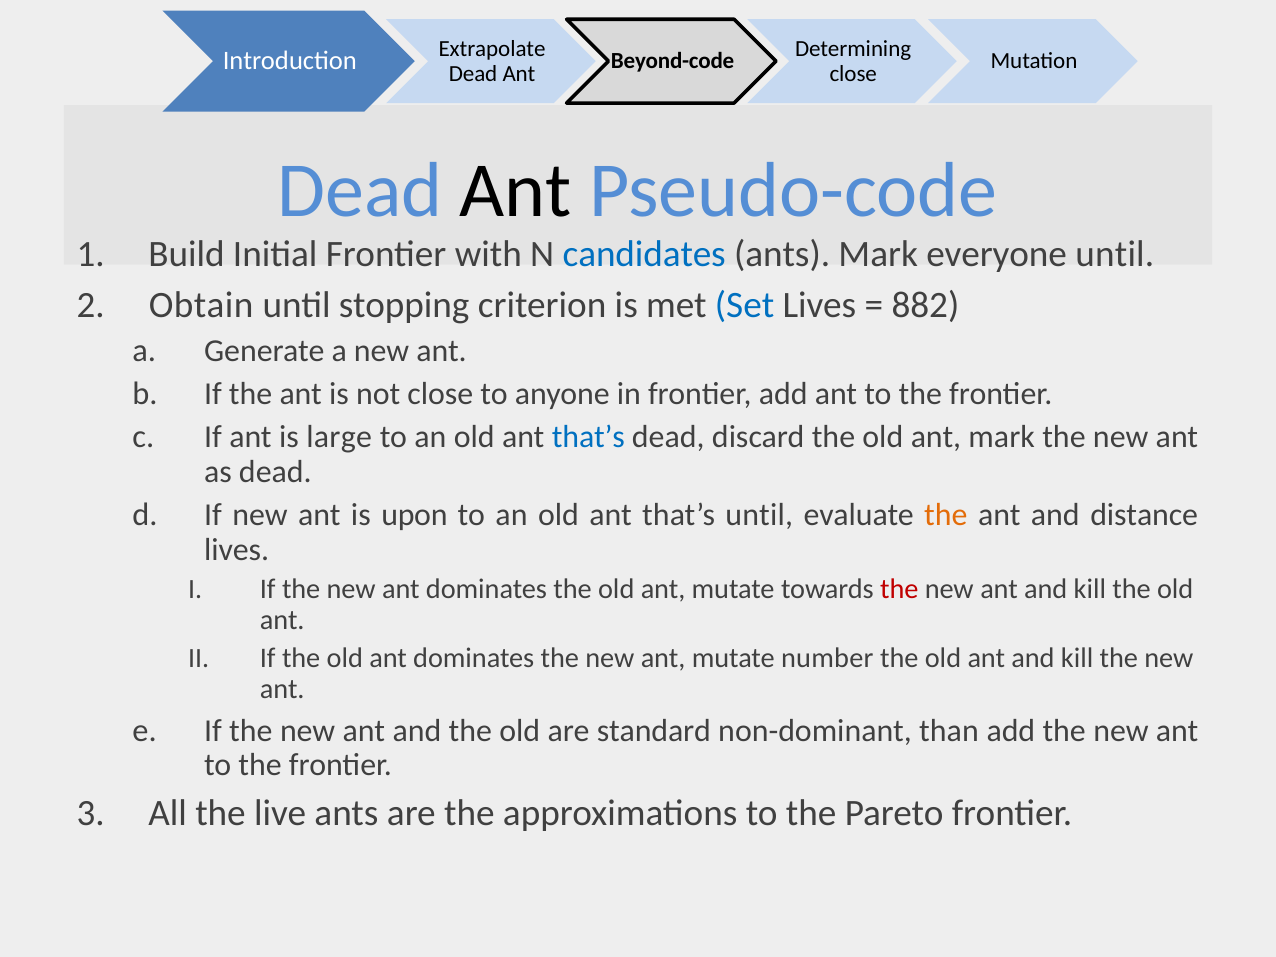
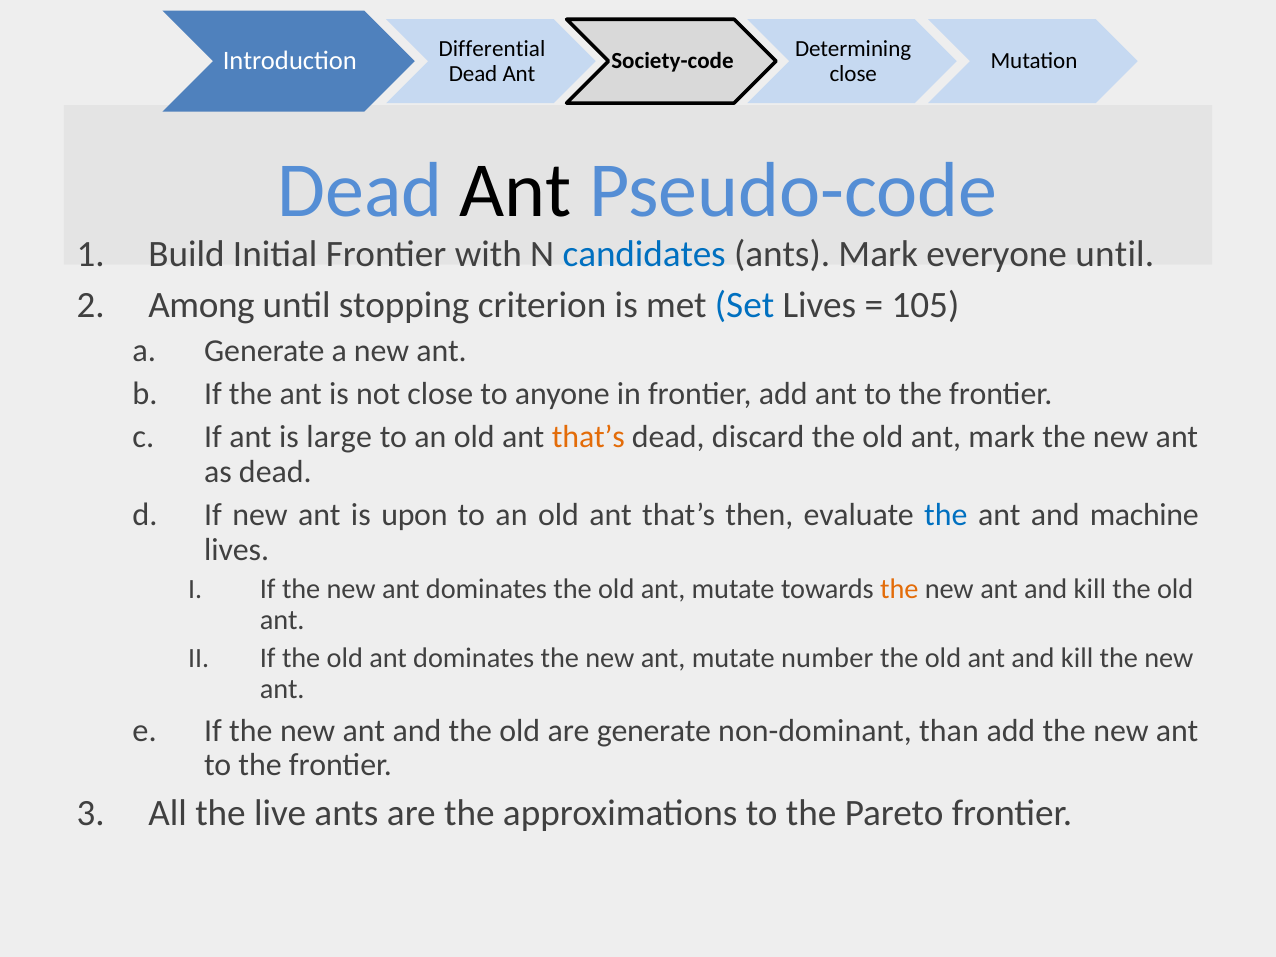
Extrapolate: Extrapolate -> Differential (492, 49)
Beyond-code: Beyond-code -> Society-code (672, 61)
Obtain: Obtain -> Among (202, 305)
882: 882 -> 105 (925, 305)
that’s colour: blue -> orange (588, 437)
that’s until: until -> then (759, 515)
the colour: orange -> blue (946, 515)
distance: distance -> machine (1144, 515)
the colour: red -> orange (899, 589)
are standard: standard -> generate (654, 731)
